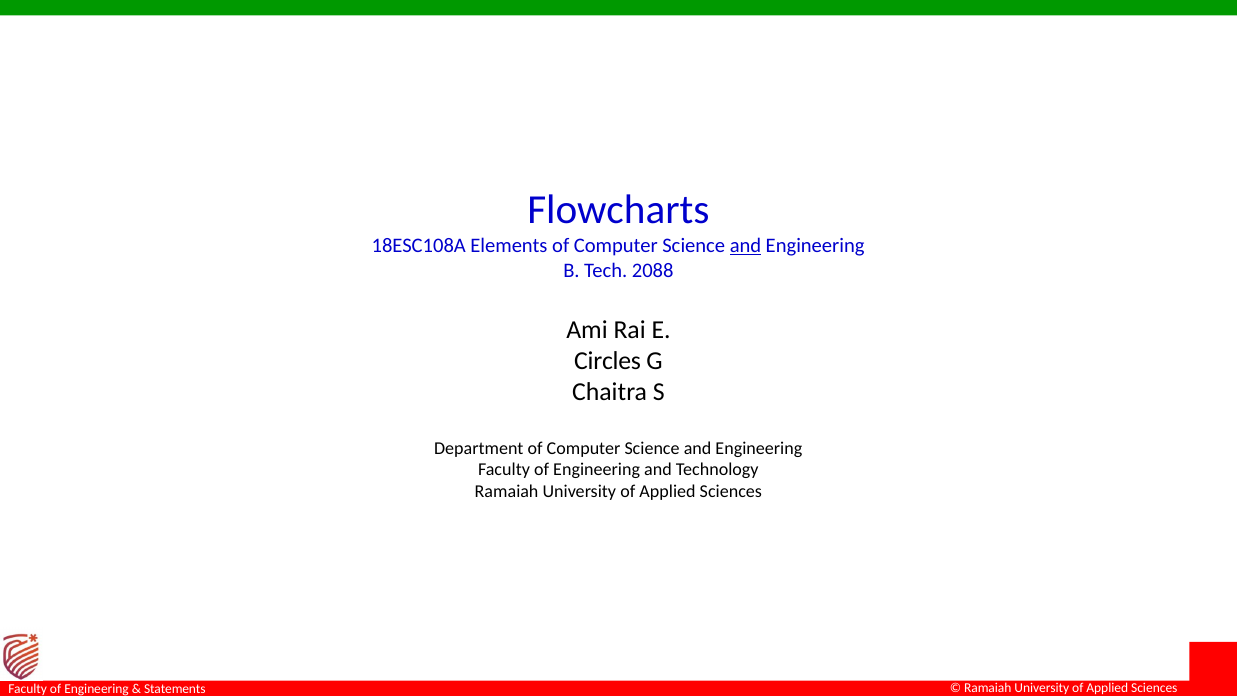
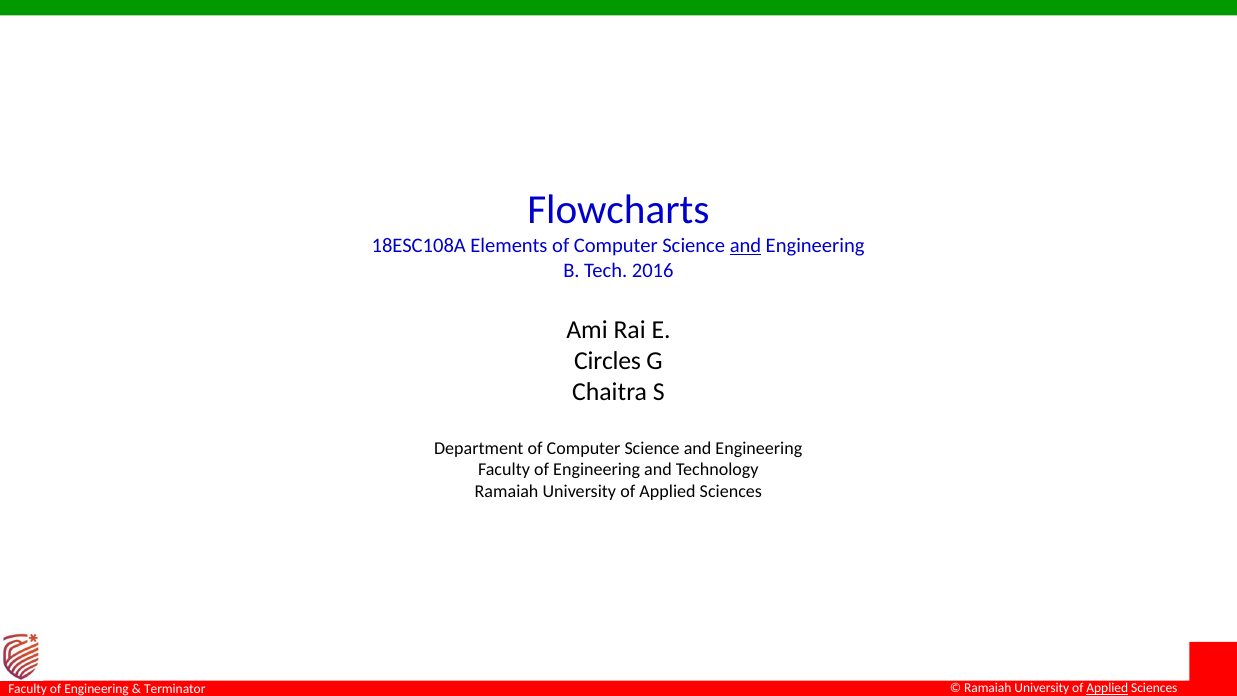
2088: 2088 -> 2016 (653, 270)
Statements: Statements -> Terminator (175, 689)
Applied underline: none -> present (1107, 688)
